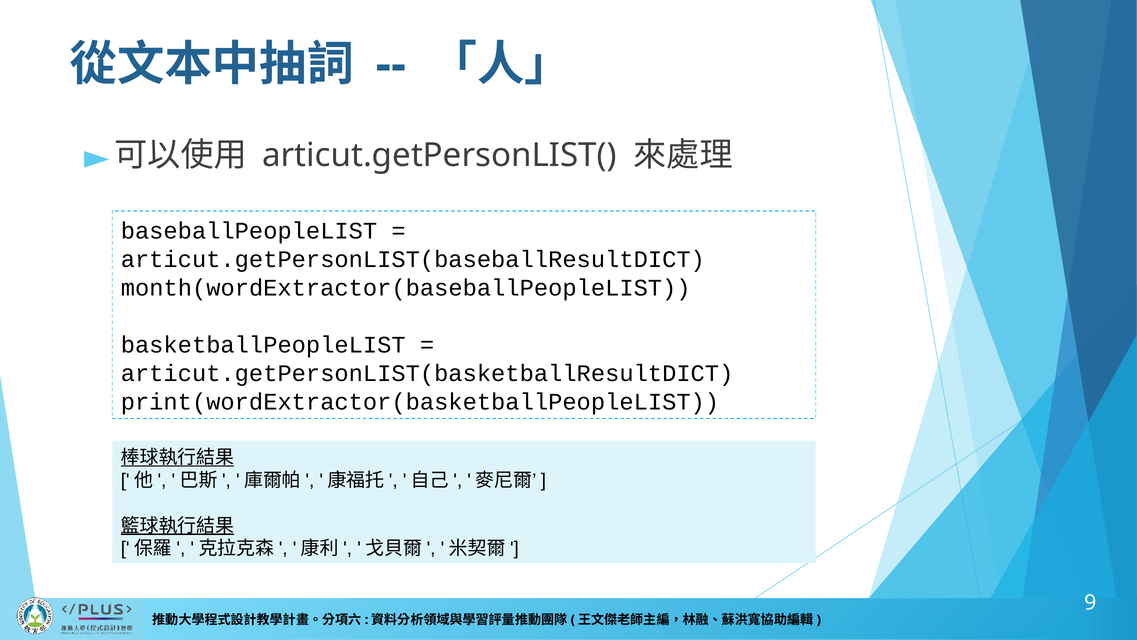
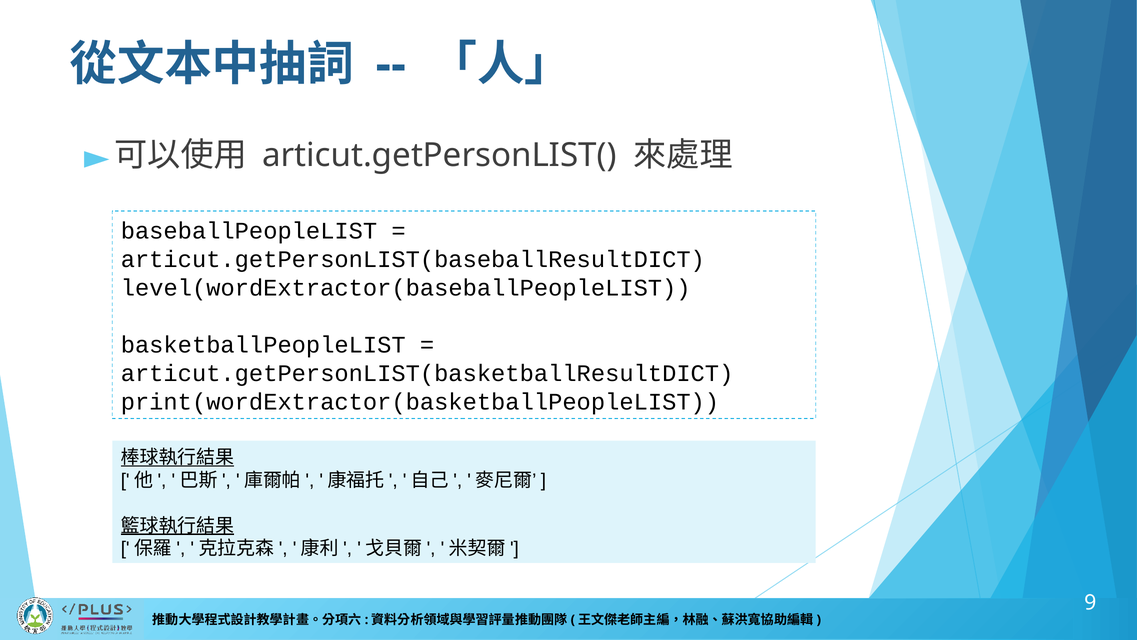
month(wordExtractor(baseballPeopleLIST: month(wordExtractor(baseballPeopleLIST -> level(wordExtractor(baseballPeopleLIST (406, 288)
